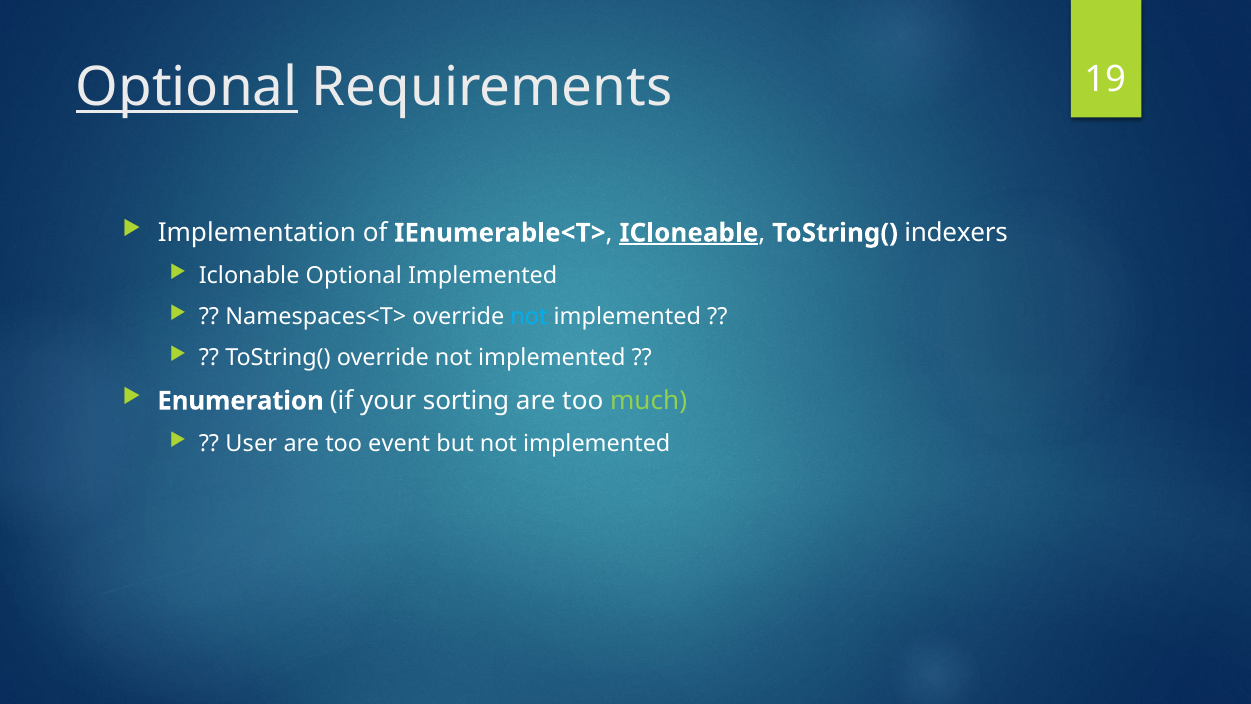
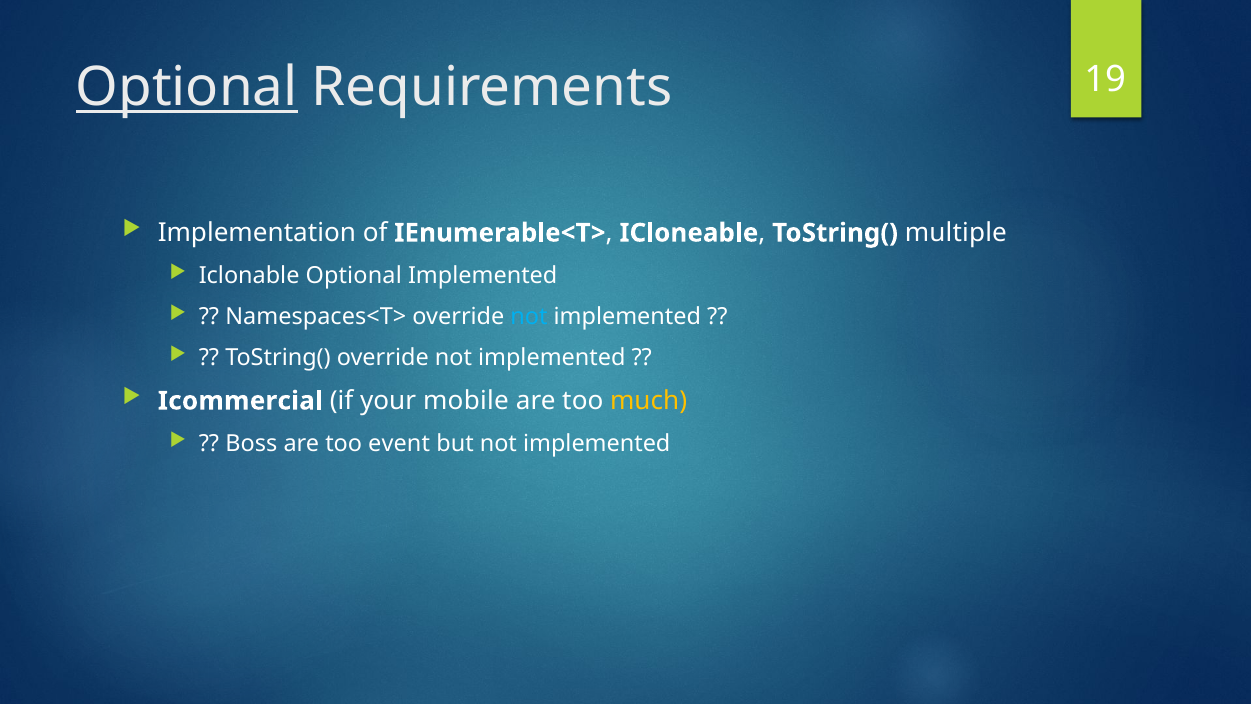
ICloneable underline: present -> none (689, 233)
indexers: indexers -> multiple (956, 233)
Enumeration: Enumeration -> Icommercial (240, 401)
sorting: sorting -> mobile (466, 401)
much colour: light green -> yellow (649, 401)
User: User -> Boss (251, 443)
